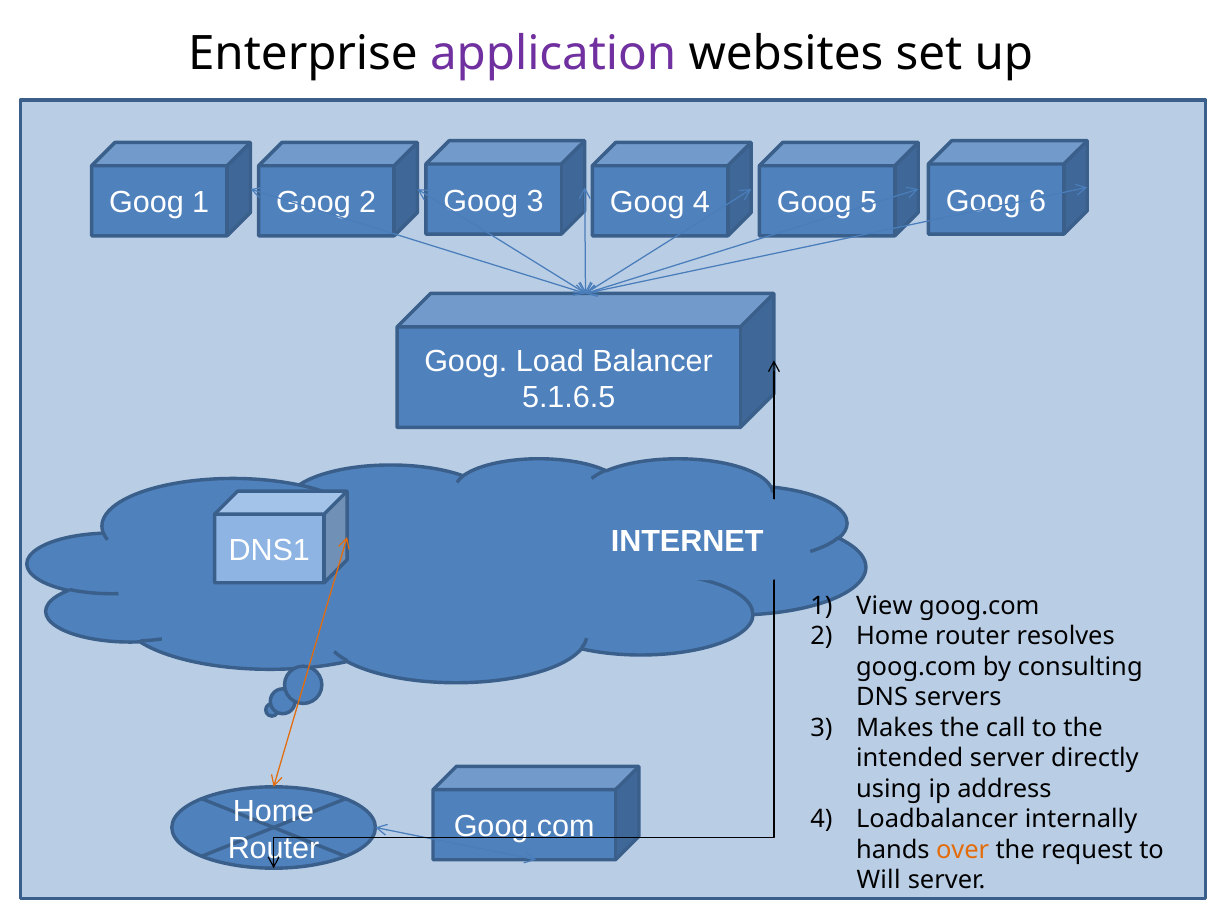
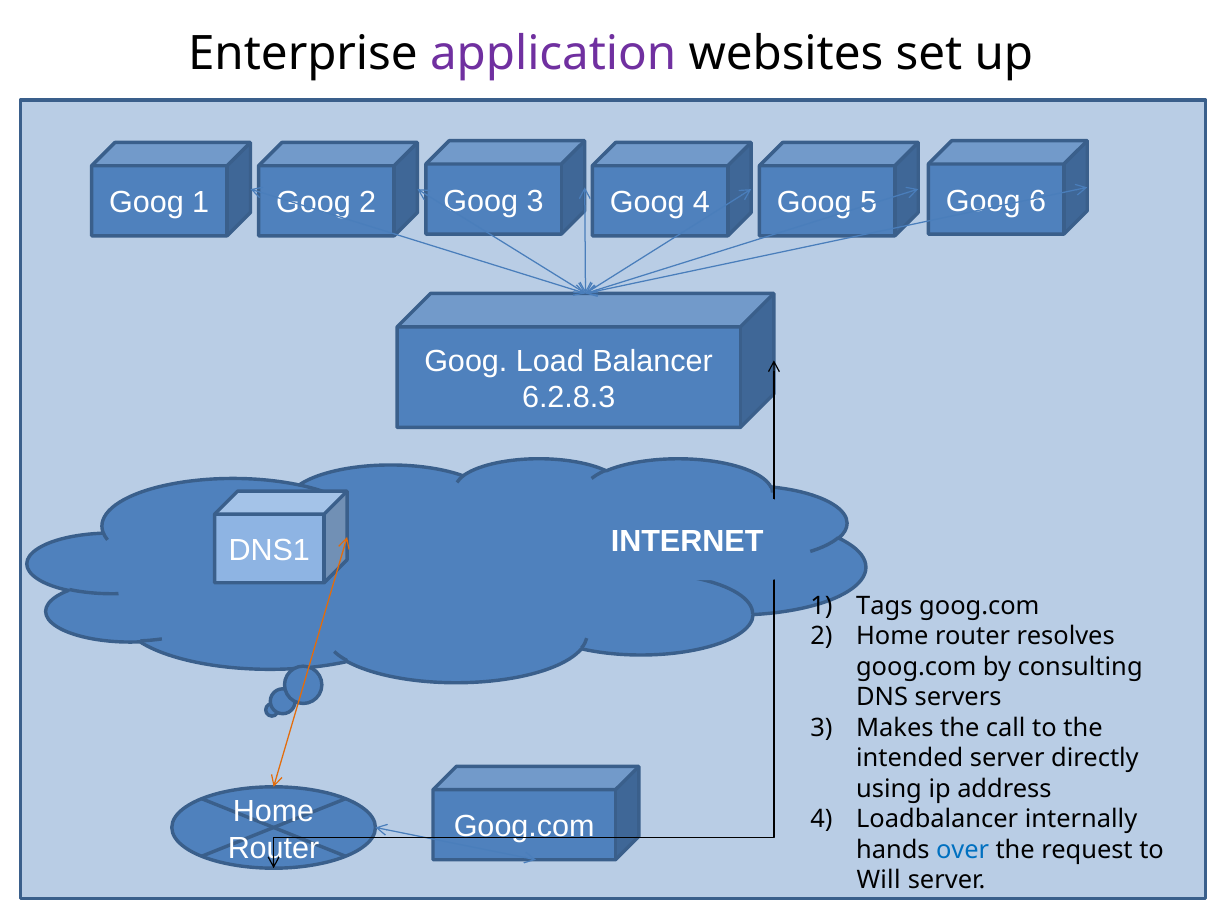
5.1.6.5: 5.1.6.5 -> 6.2.8.3 (569, 398)
View: View -> Tags (884, 606)
over colour: orange -> blue (963, 850)
